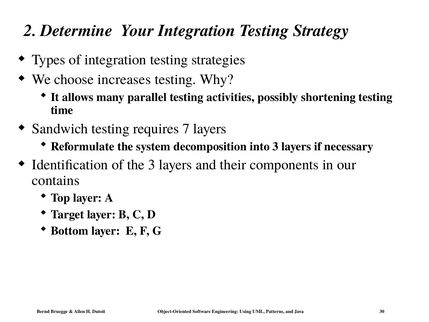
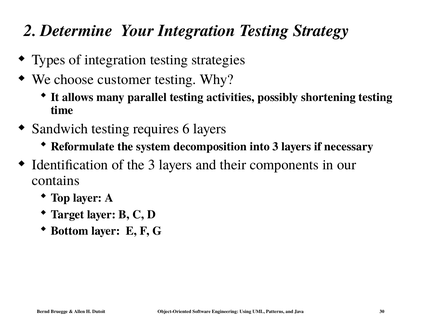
increases: increases -> customer (124, 79)
7: 7 -> 6 (186, 129)
